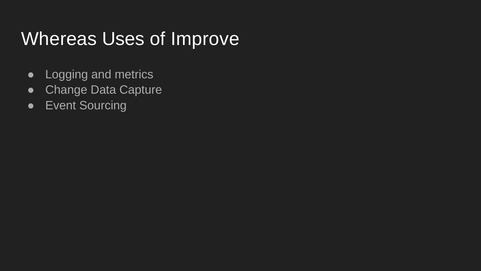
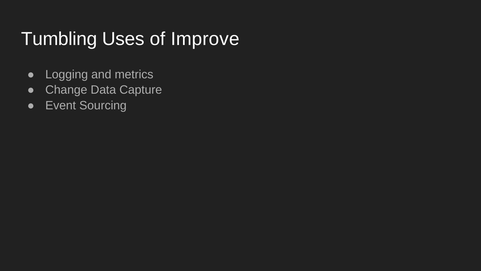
Whereas: Whereas -> Tumbling (59, 39)
